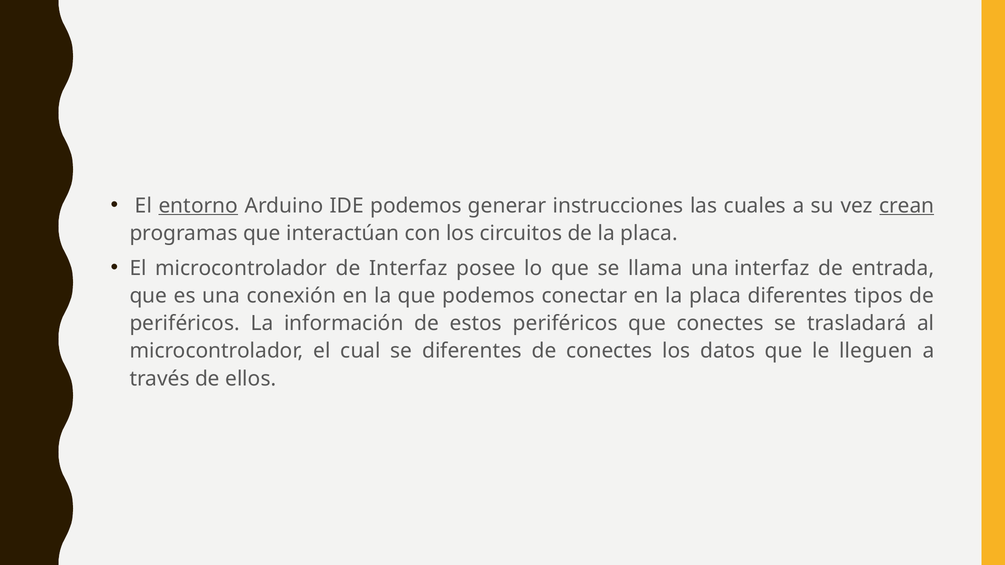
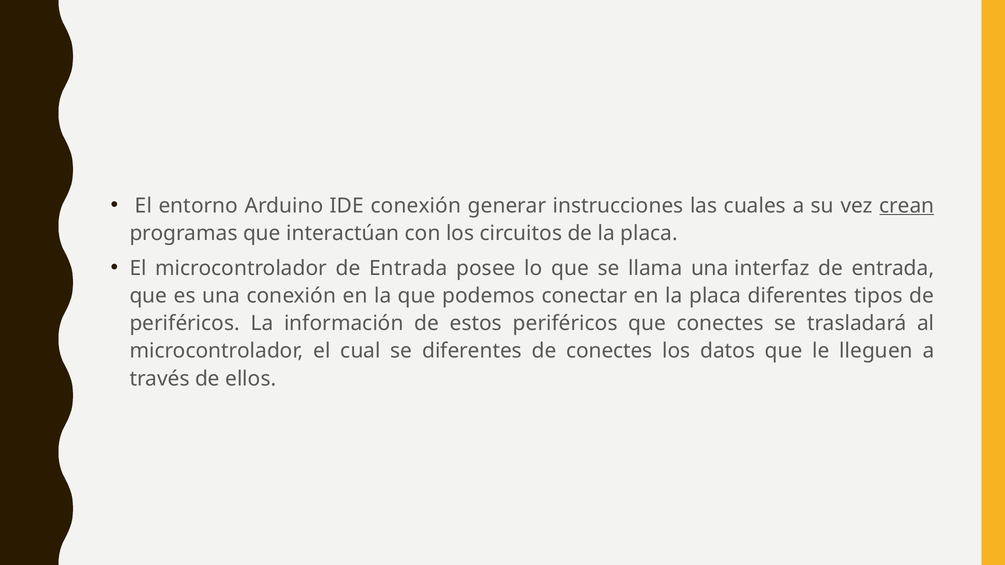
entorno underline: present -> none (198, 206)
IDE podemos: podemos -> conexión (416, 206)
microcontrolador de Interfaz: Interfaz -> Entrada (408, 268)
